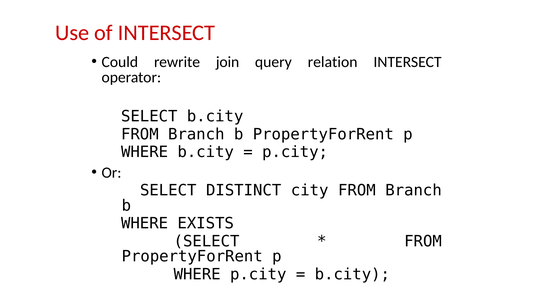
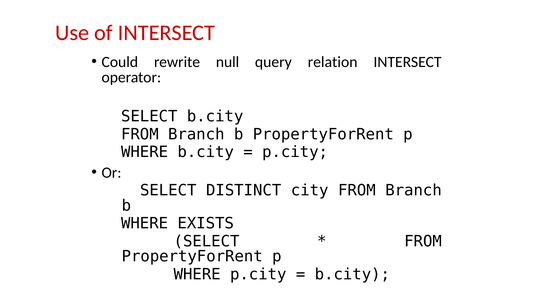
join: join -> null (228, 62)
